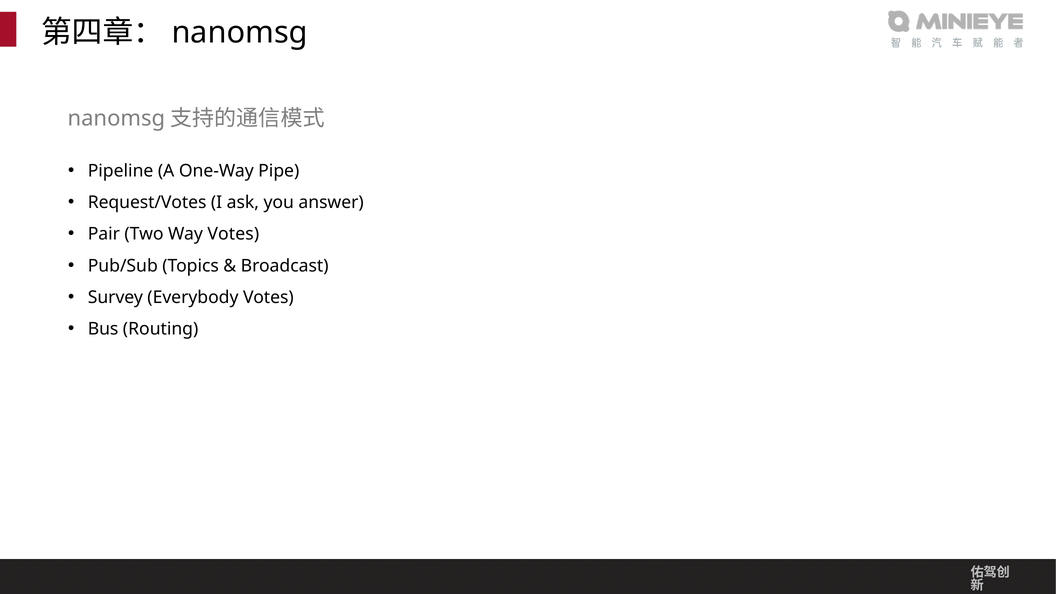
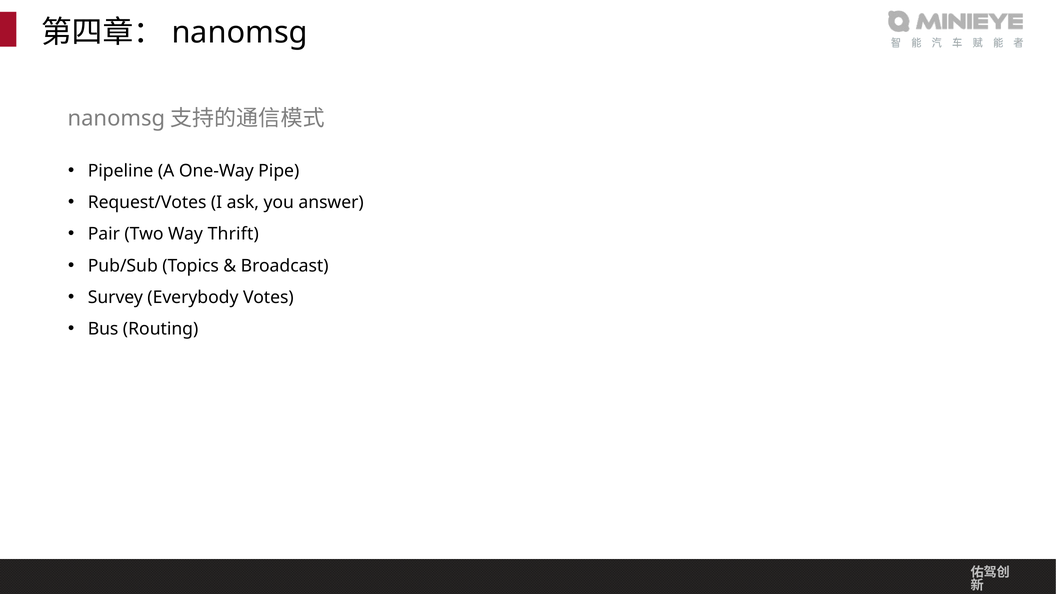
Way Votes: Votes -> Thrift (233, 234)
